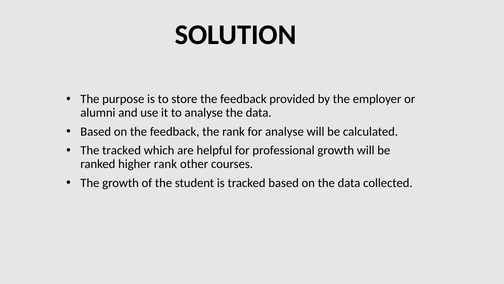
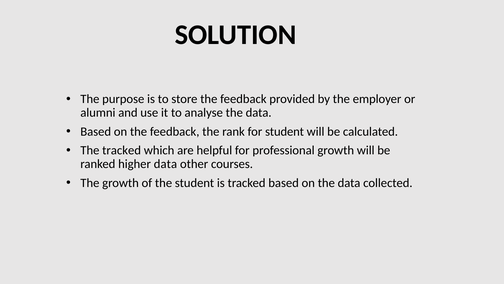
for analyse: analyse -> student (285, 131)
higher rank: rank -> data (165, 164)
